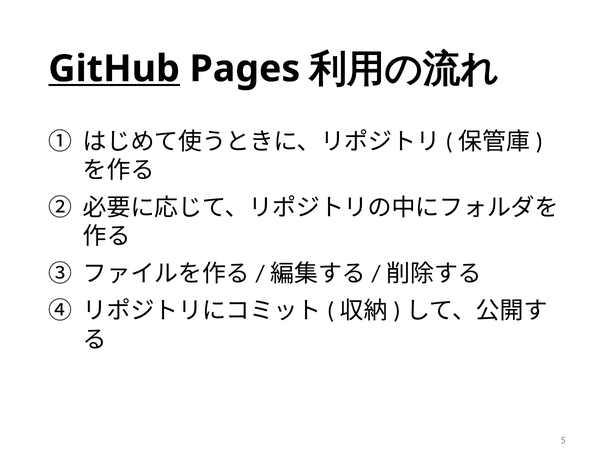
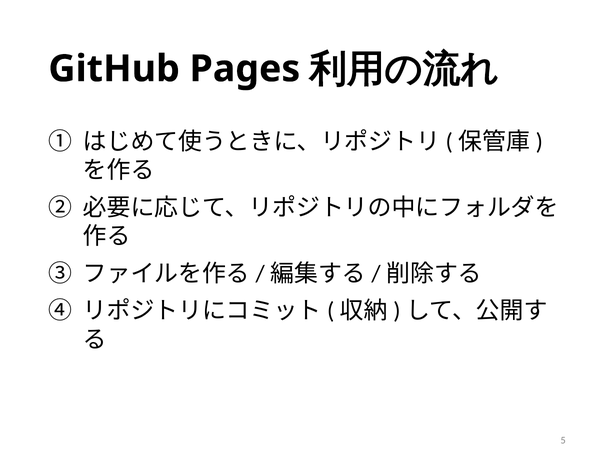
GitHub underline: present -> none (114, 69)
